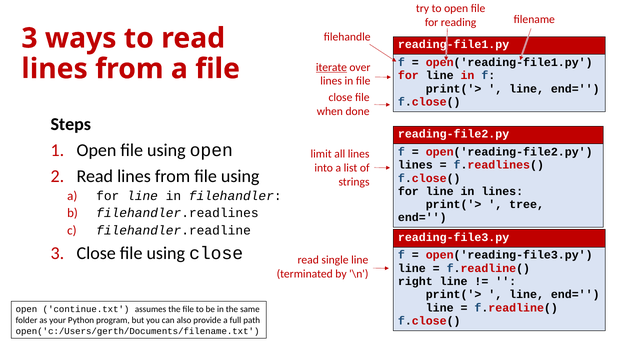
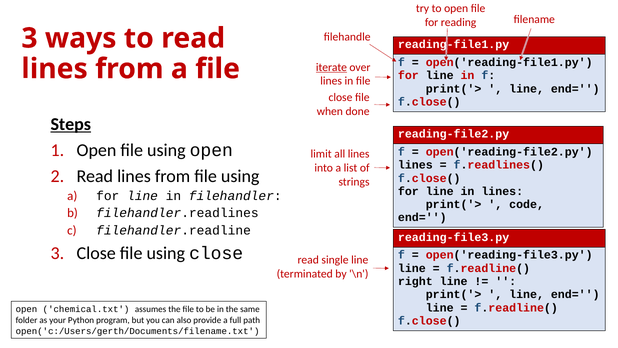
Steps underline: none -> present (71, 124)
tree: tree -> code (527, 204)
continue.txt: continue.txt -> chemical.txt (86, 309)
